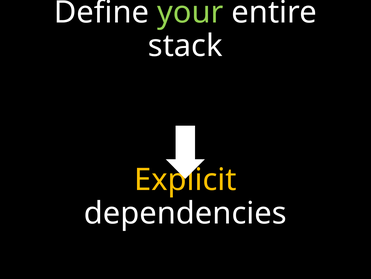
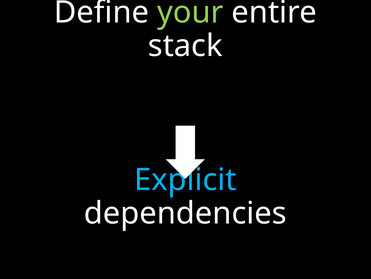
Explicit colour: yellow -> light blue (185, 179)
